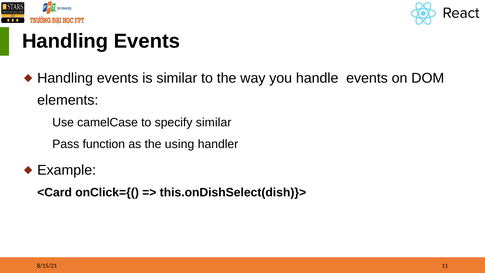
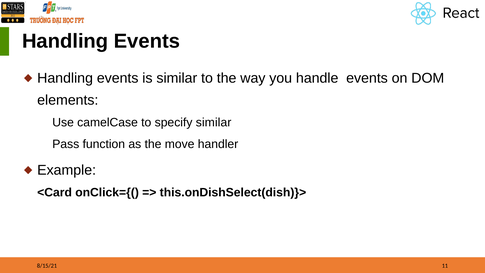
using: using -> move (180, 144)
